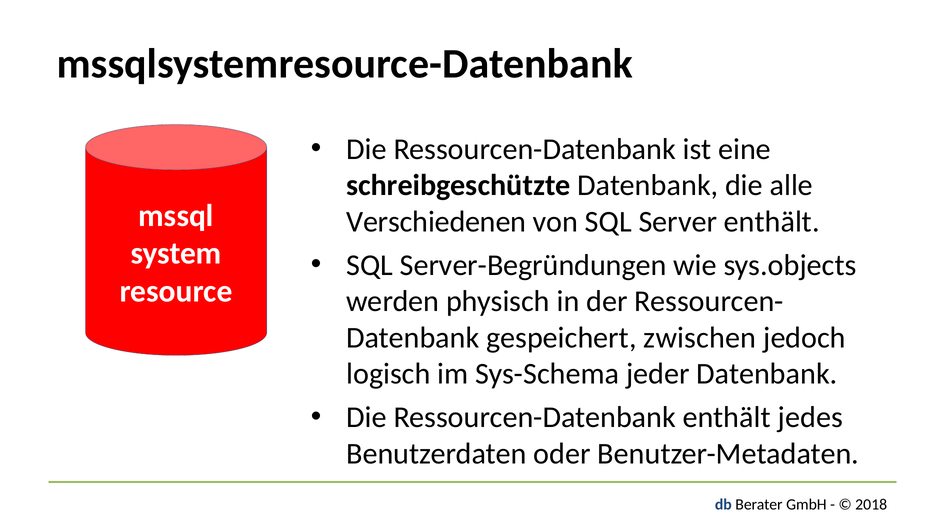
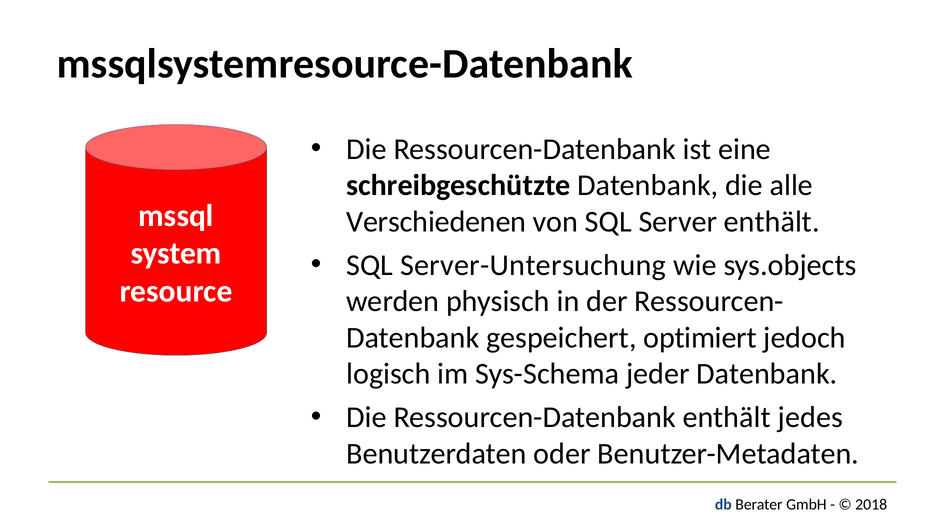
Server-Begründungen: Server-Begründungen -> Server-Untersuchung (533, 265)
zwischen: zwischen -> optimiert (700, 337)
